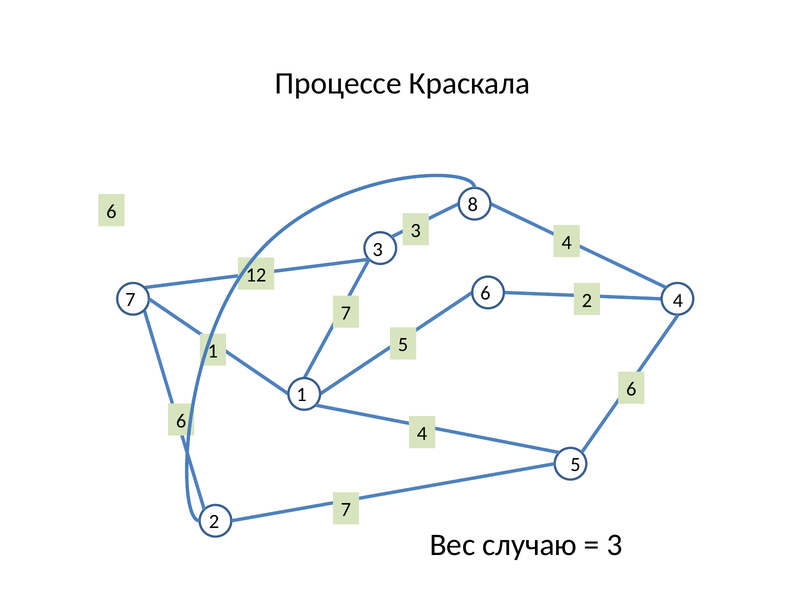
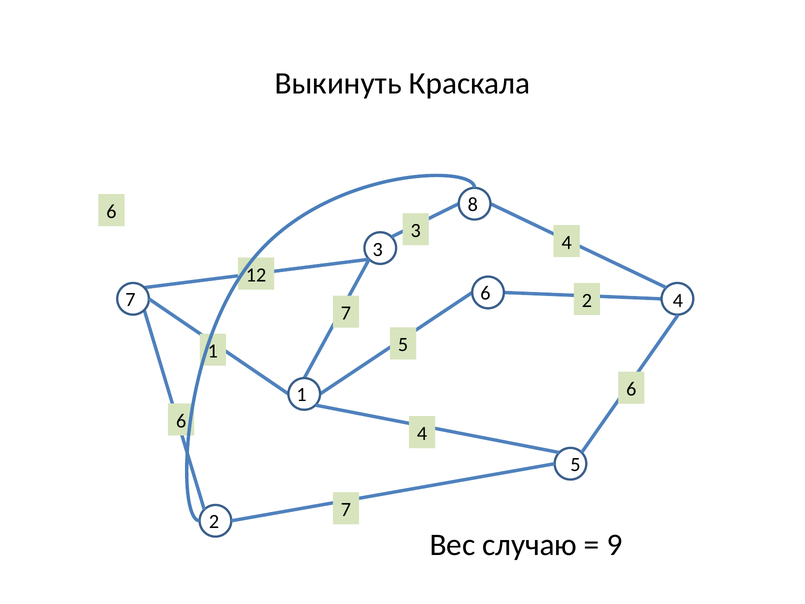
Процессе: Процессе -> Выкинуть (338, 83)
3: 3 -> 9 (614, 545)
